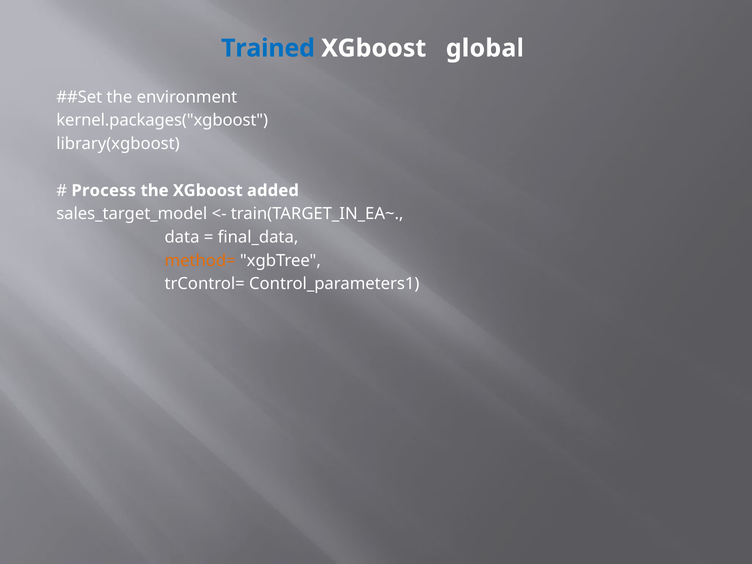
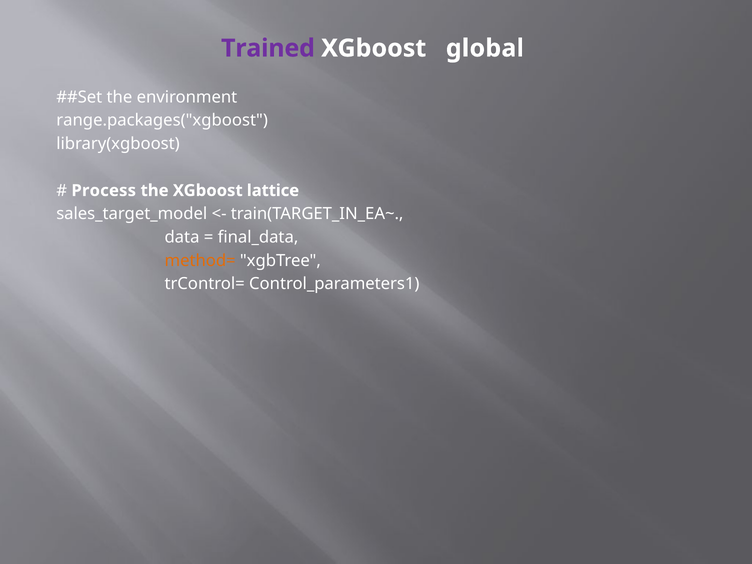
Trained colour: blue -> purple (268, 48)
kernel.packages("xgboost: kernel.packages("xgboost -> range.packages("xgboost (162, 120)
added: added -> lattice (273, 191)
